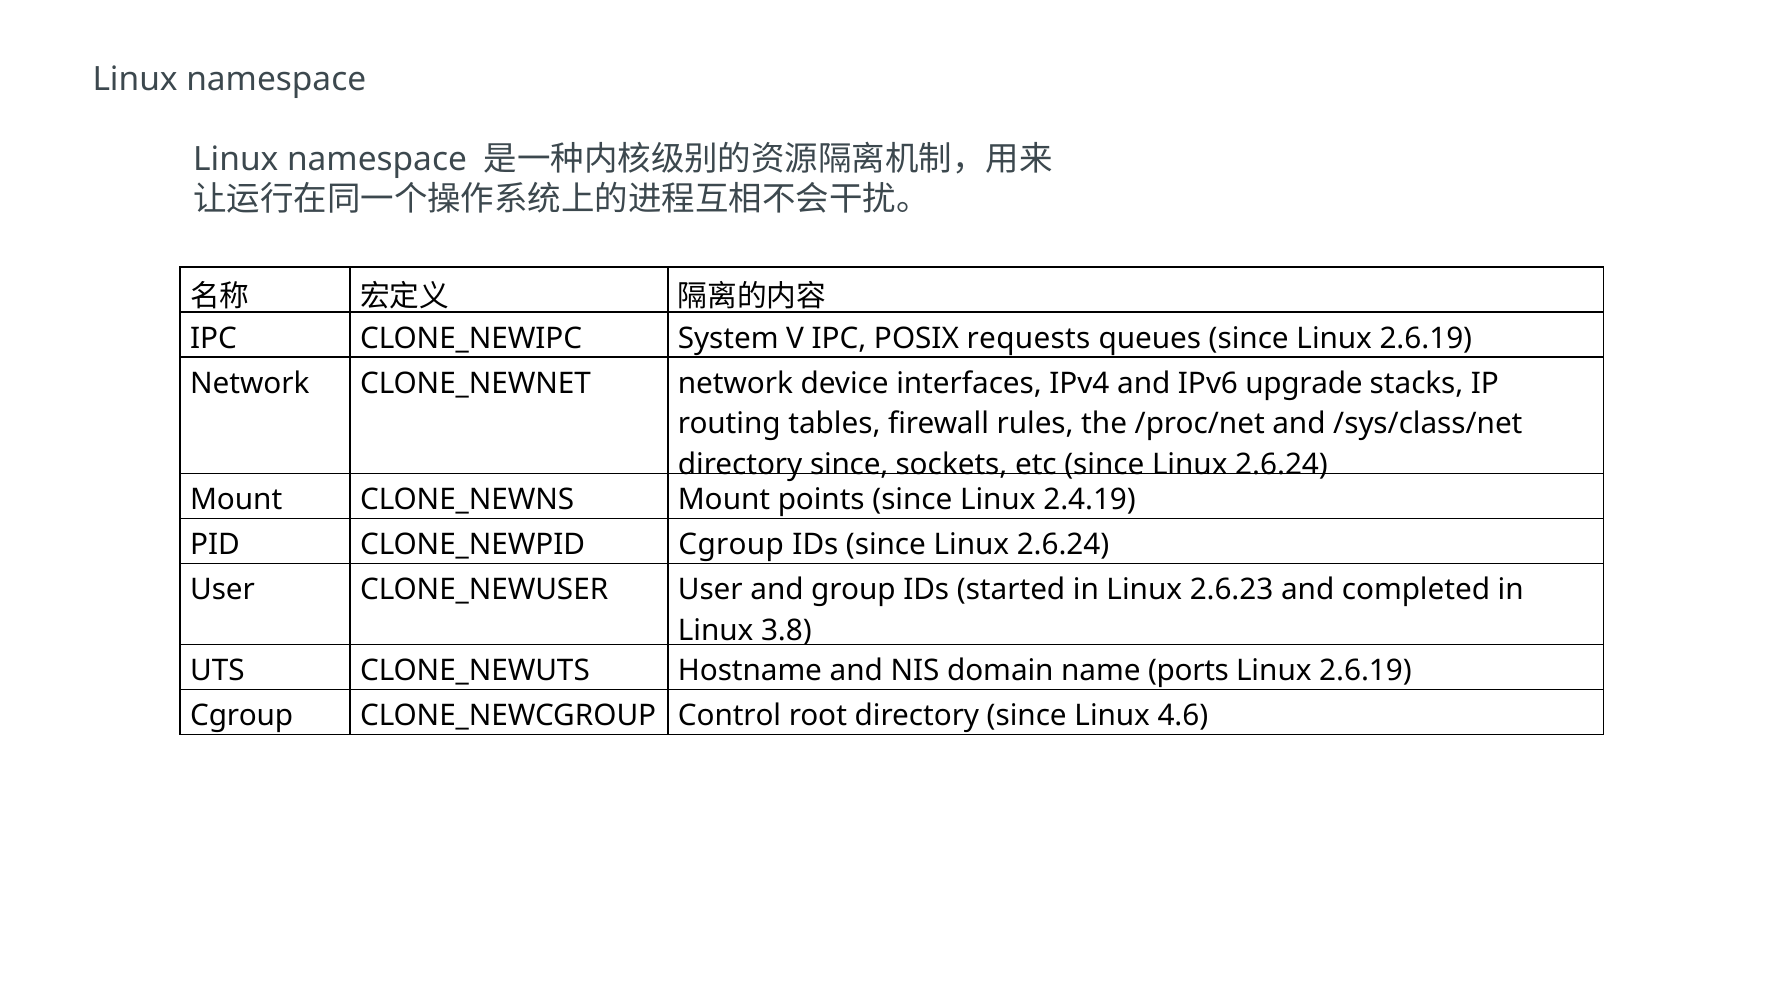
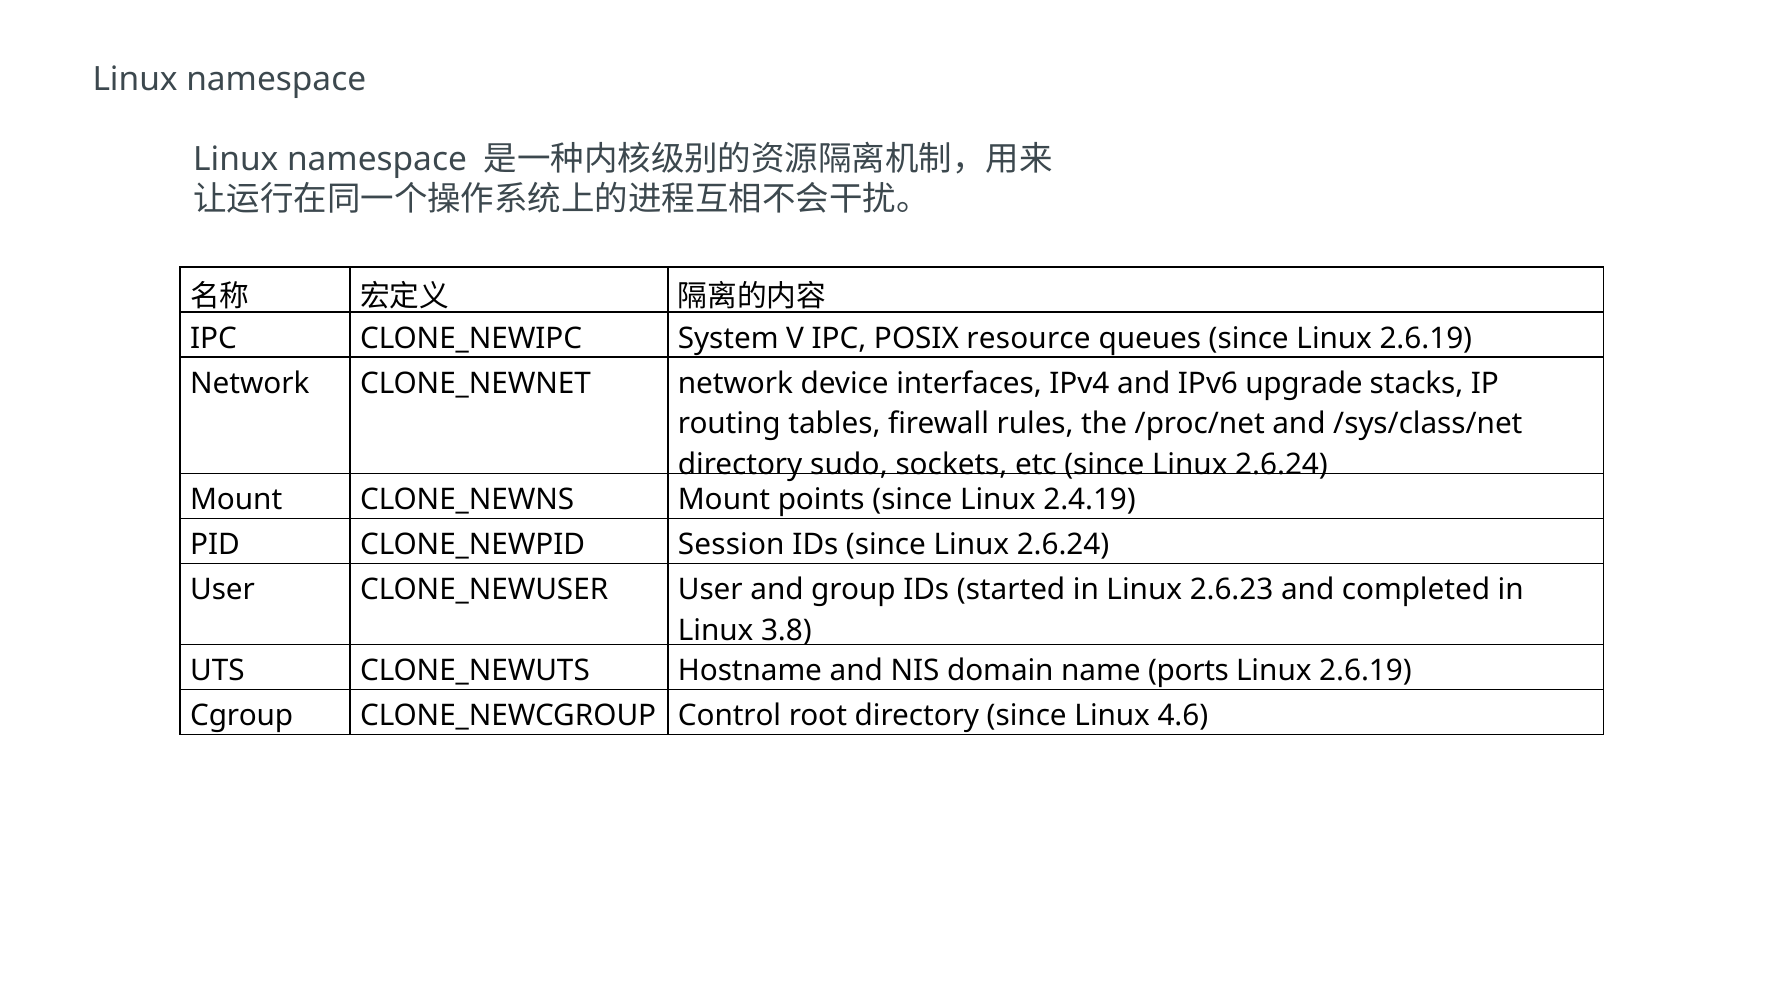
requests: requests -> resource (1029, 339)
since: since -> sudo (849, 465)
Cgroup: Cgroup -> Session (731, 545)
